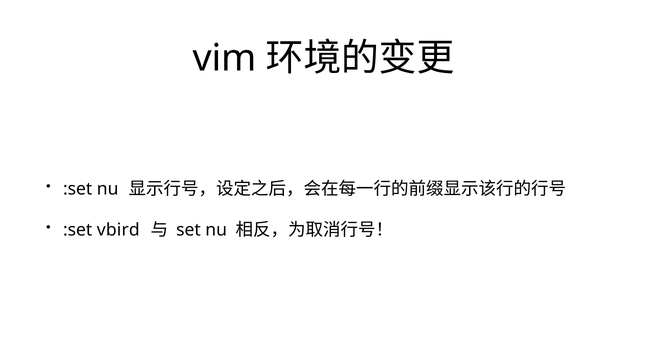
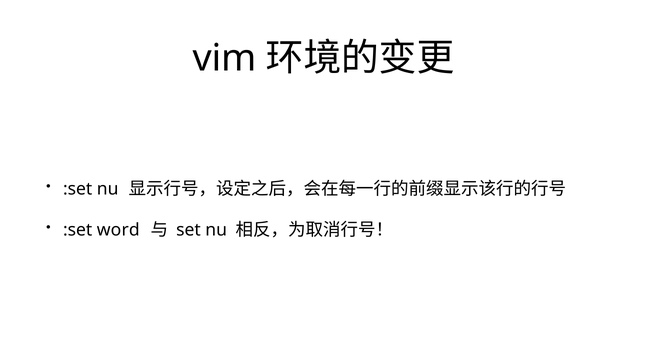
vbird: vbird -> word (118, 230)
